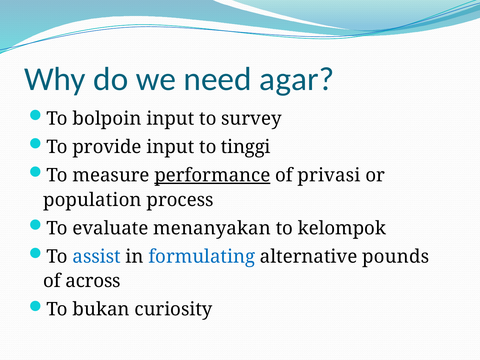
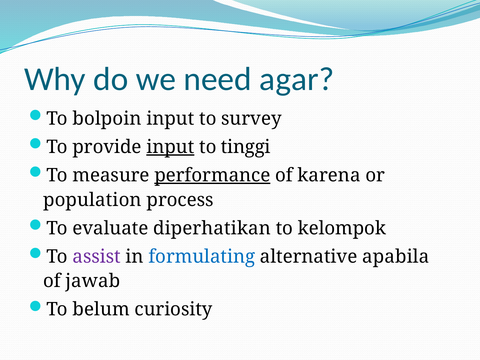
input underline: none -> present (170, 147)
privasi: privasi -> karena (329, 175)
menanyakan: menanyakan -> diperhatikan (212, 228)
assist colour: blue -> purple (97, 257)
pounds: pounds -> apabila (396, 257)
across: across -> jawab (93, 281)
bukan: bukan -> belum (101, 309)
